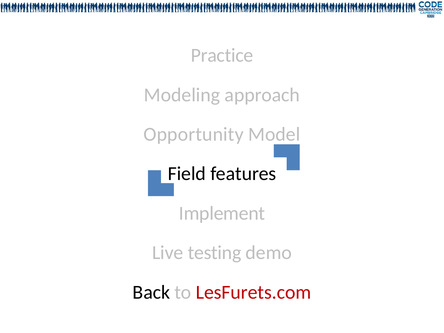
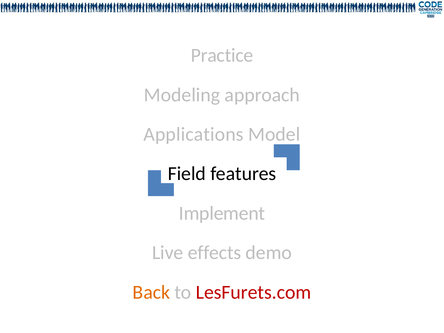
Opportunity: Opportunity -> Applications (194, 134)
testing: testing -> effects (215, 253)
Back colour: black -> orange (151, 292)
